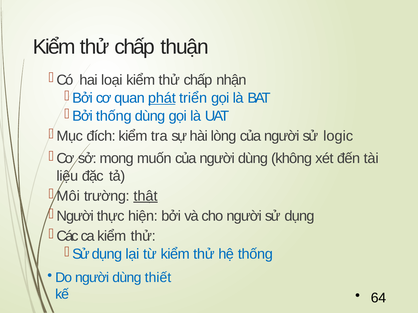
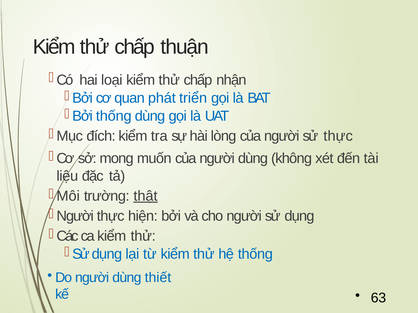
phát underline: present -> none (162, 98)
sử logic: logic -> thực (338, 136)
64: 64 -> 63 (378, 298)
